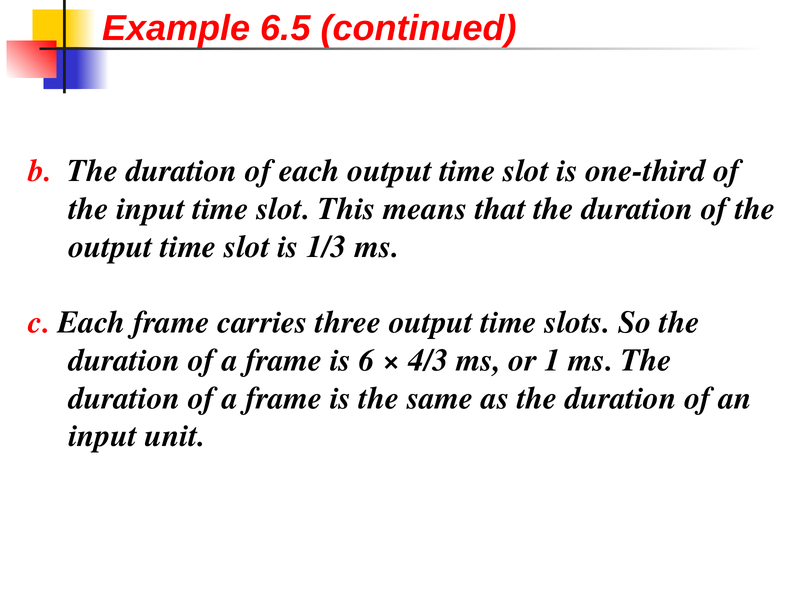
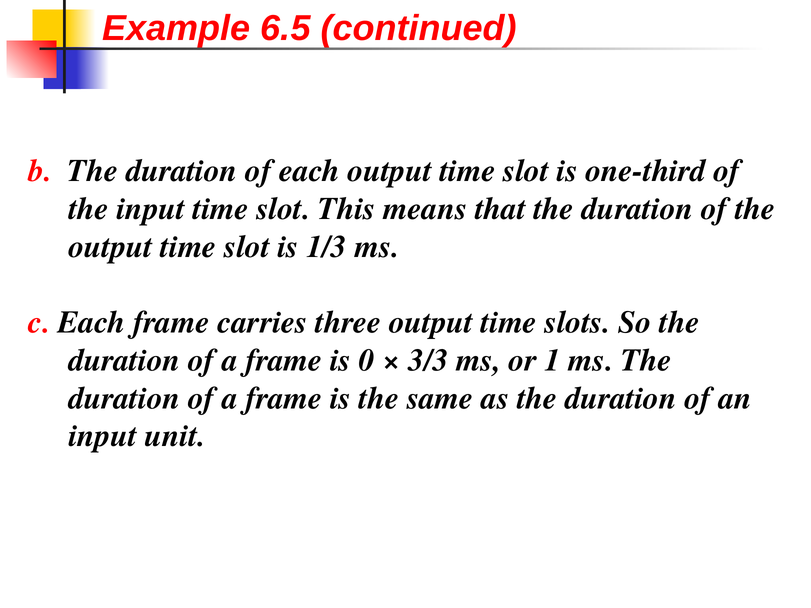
6: 6 -> 0 (367, 360)
4/3: 4/3 -> 3/3 (429, 360)
